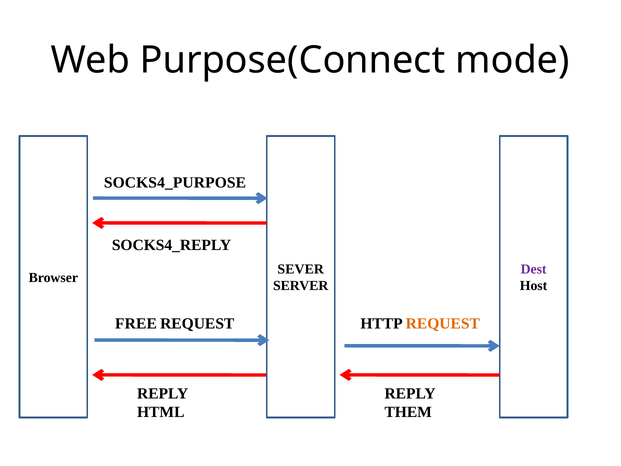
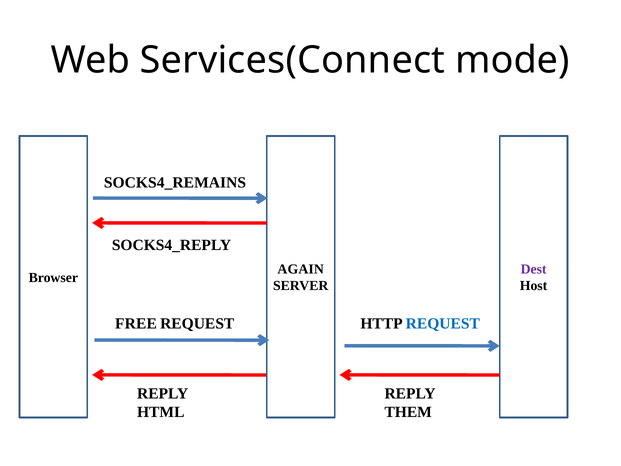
Purpose(Connect: Purpose(Connect -> Services(Connect (292, 60)
SOCKS4_PURPOSE: SOCKS4_PURPOSE -> SOCKS4_REMAINS (175, 182)
SEVER: SEVER -> AGAIN (301, 269)
REQUEST colour: orange -> blue (443, 324)
